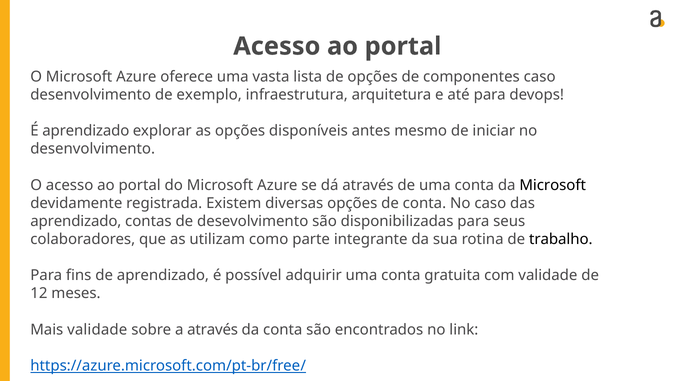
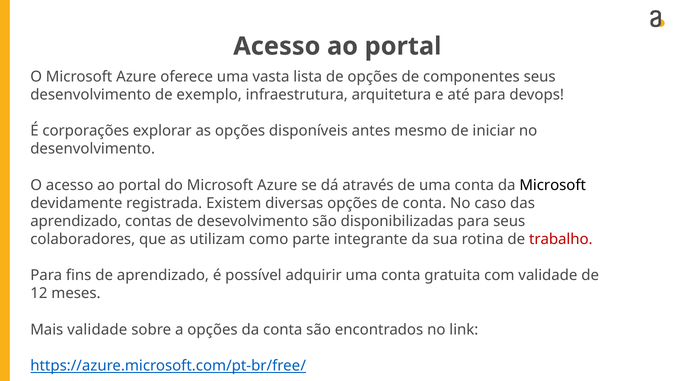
componentes caso: caso -> seus (540, 77)
É aprendizado: aprendizado -> corporações (86, 131)
trabalho colour: black -> red (561, 239)
a através: através -> opções (213, 329)
